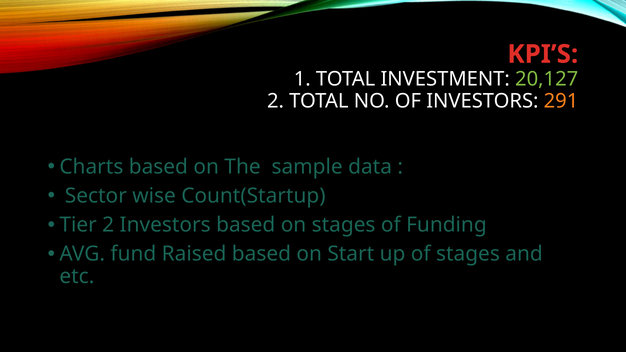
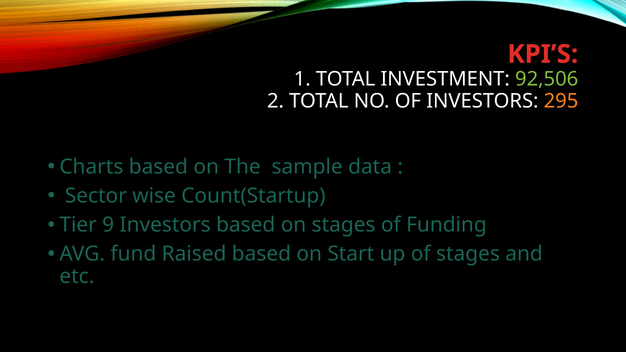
20,127: 20,127 -> 92,506 (547, 79)
291: 291 -> 295 (561, 101)
Tier 2: 2 -> 9 (108, 225)
